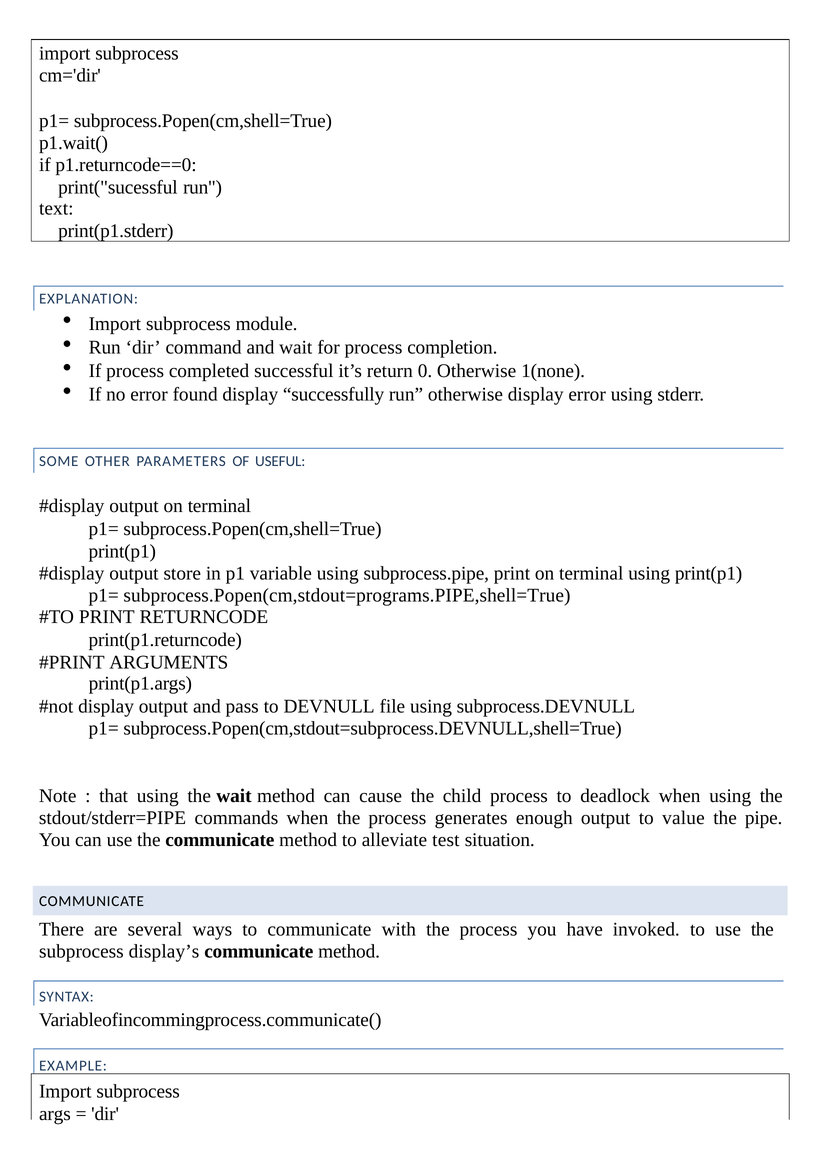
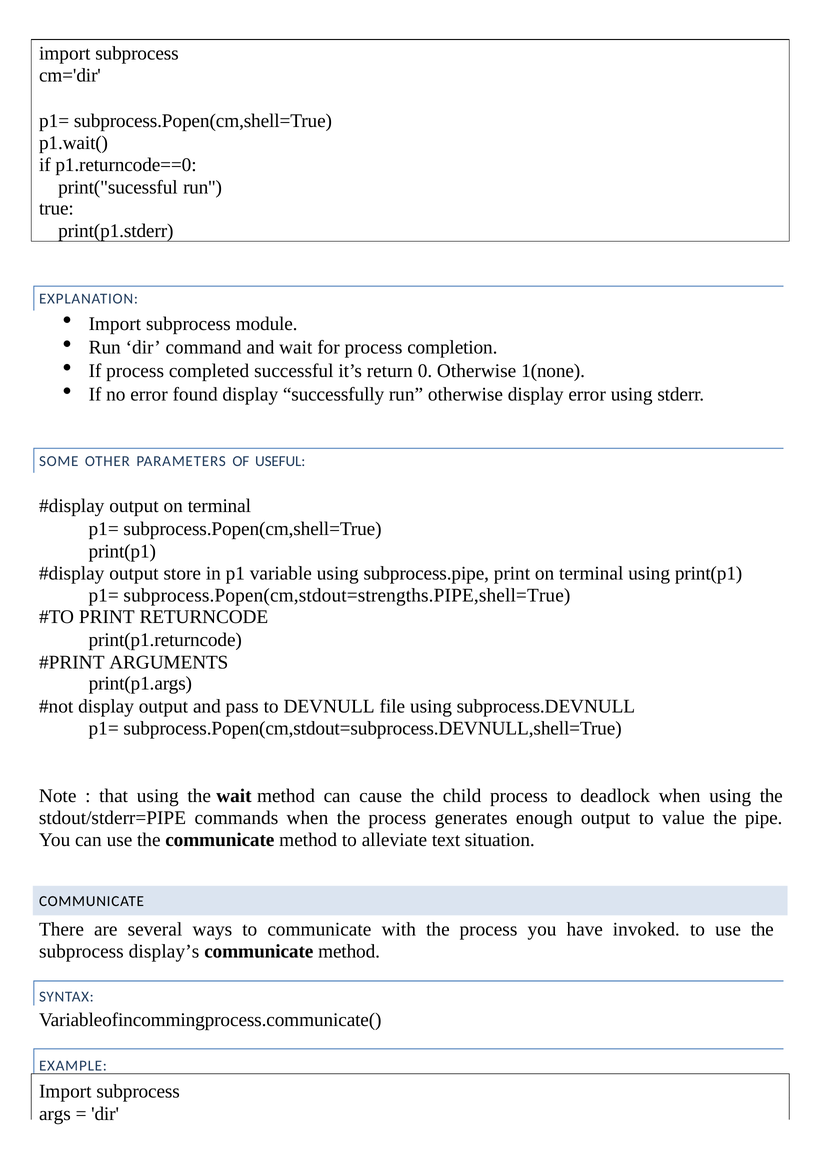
text: text -> true (56, 208)
subprocess.Popen(cm,stdout=programs.PIPE,shell=True: subprocess.Popen(cm,stdout=programs.PIPE,shell=True -> subprocess.Popen(cm,stdout=strengths.PIPE,shell=True (347, 596)
test: test -> text (446, 840)
